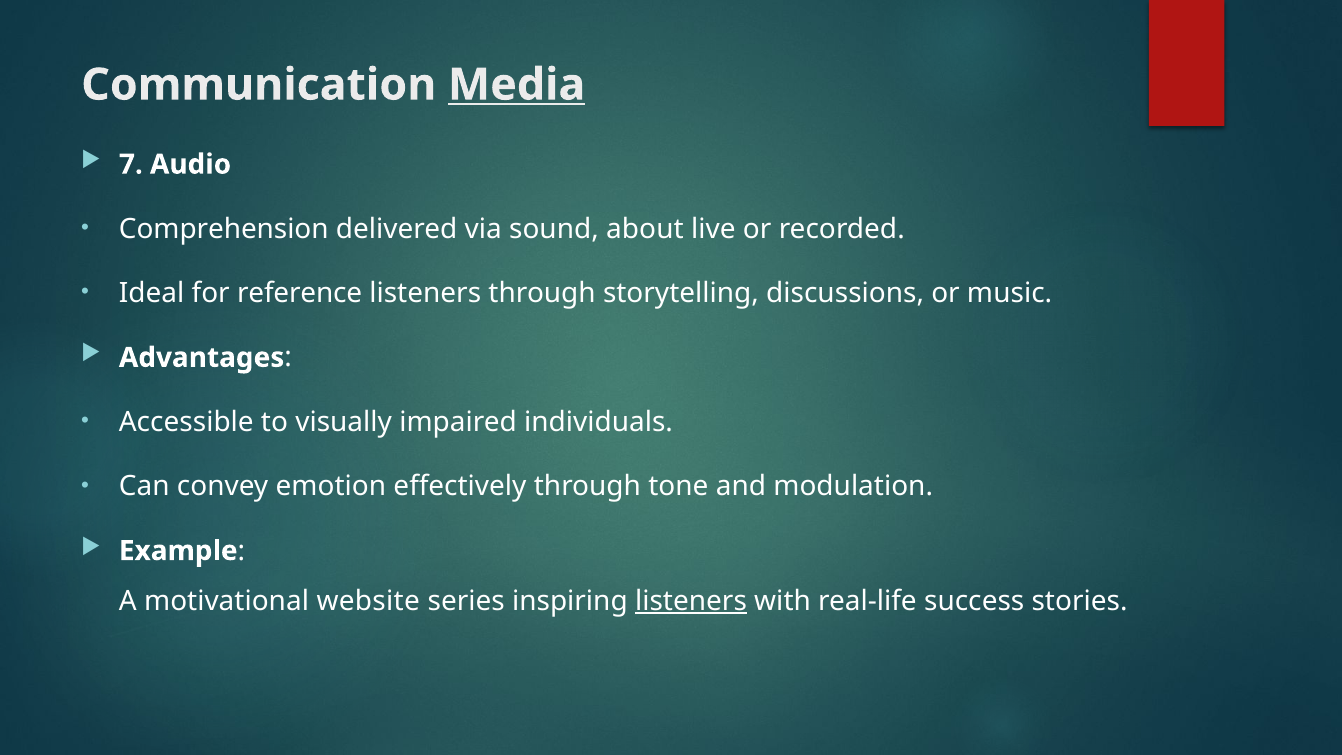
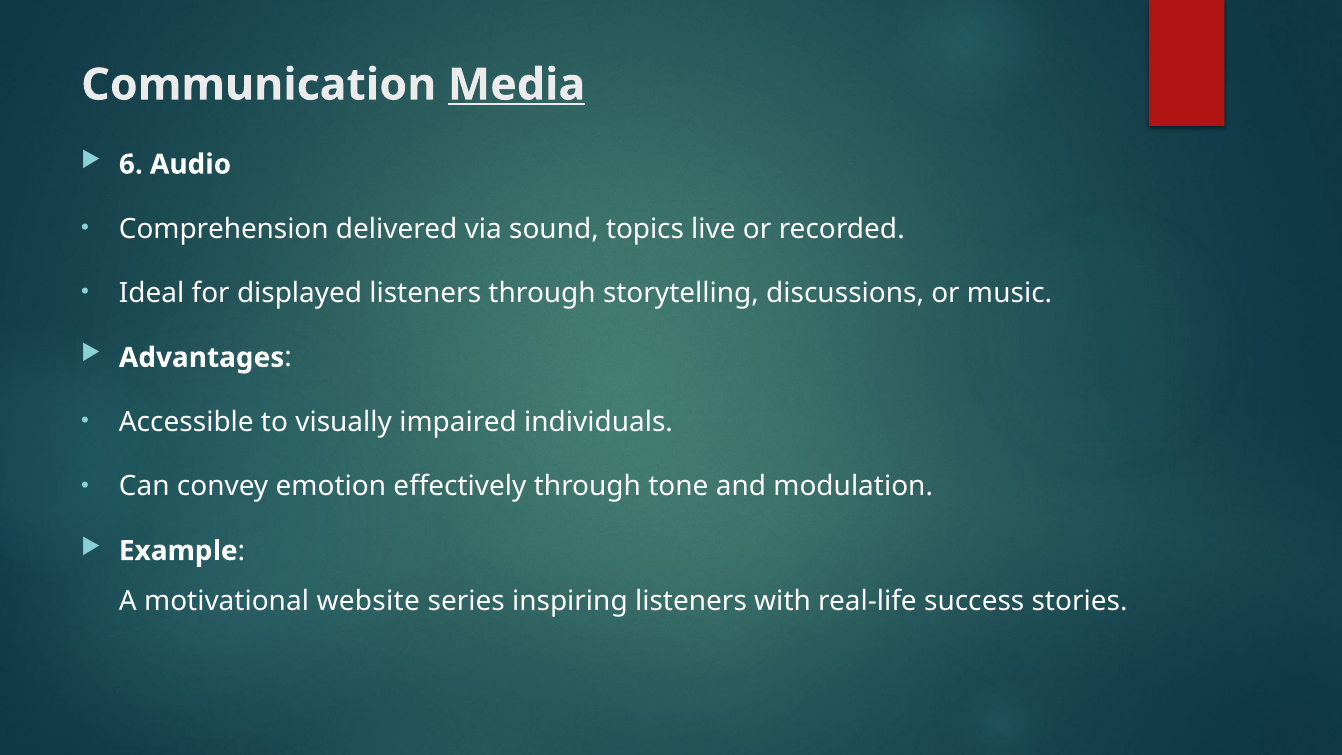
7: 7 -> 6 (131, 164)
about: about -> topics (645, 229)
reference: reference -> displayed (300, 293)
listeners underline: present -> none (691, 601)
